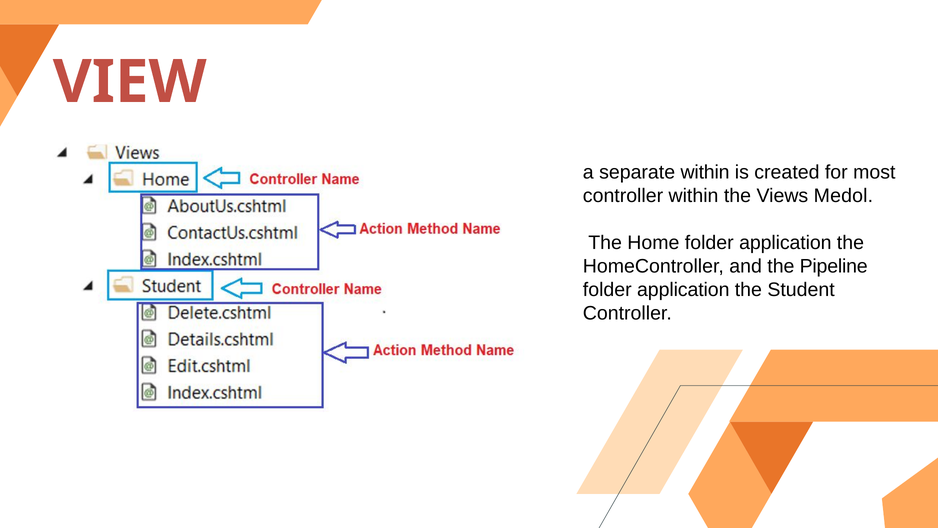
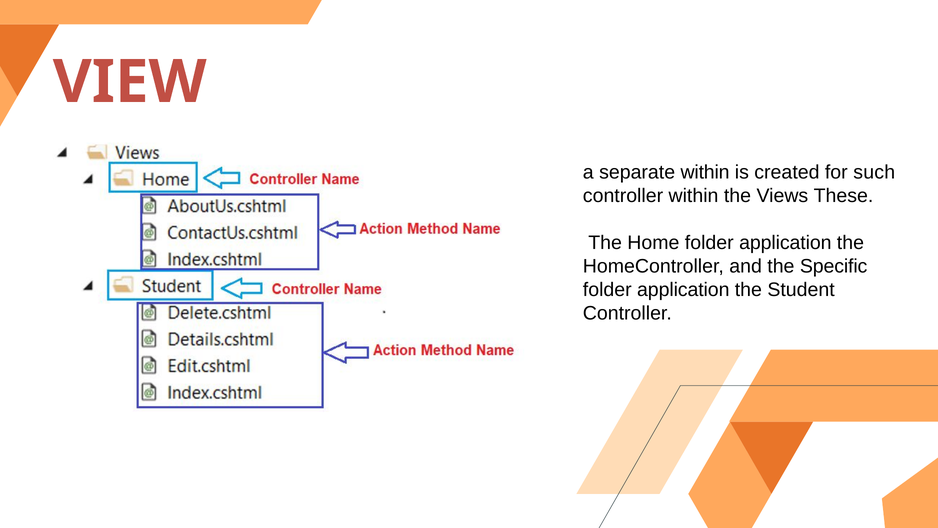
most: most -> such (874, 172)
Medol: Medol -> These (844, 196)
Pipeline: Pipeline -> Specific (834, 266)
